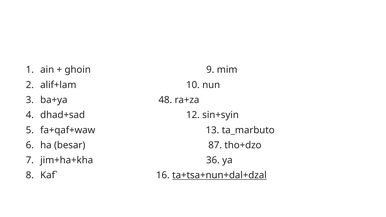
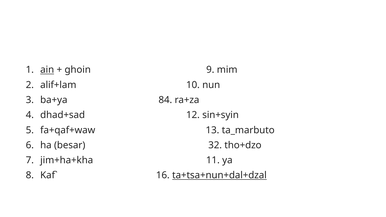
ain underline: none -> present (47, 70)
48: 48 -> 84 (165, 100)
87: 87 -> 32 (215, 145)
36: 36 -> 11 (213, 160)
